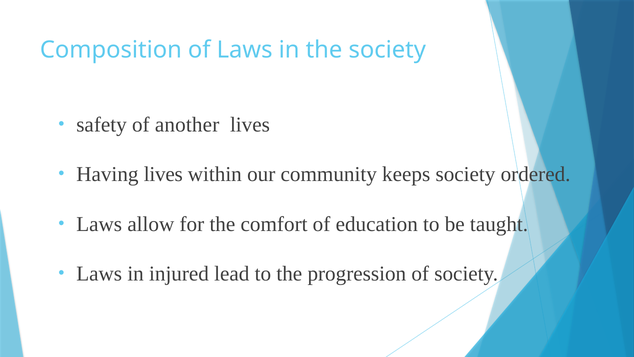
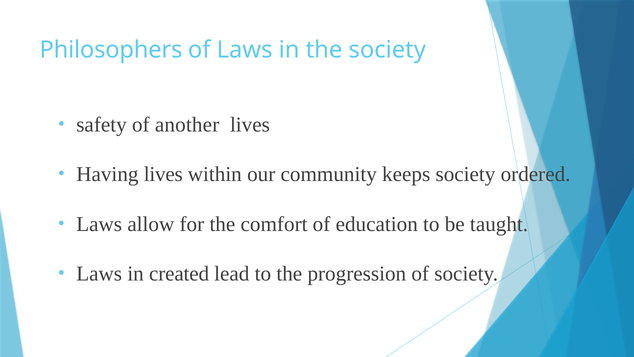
Composition: Composition -> Philosophers (111, 50)
injured: injured -> created (179, 274)
